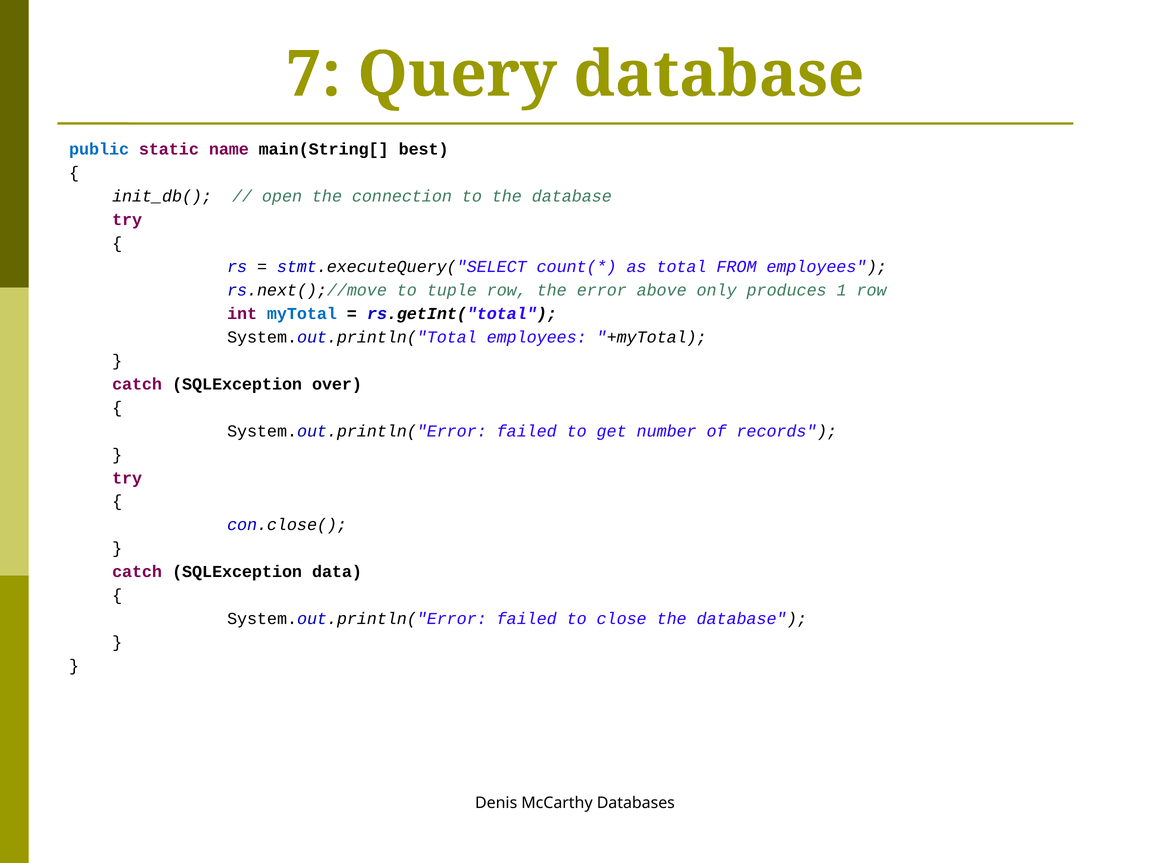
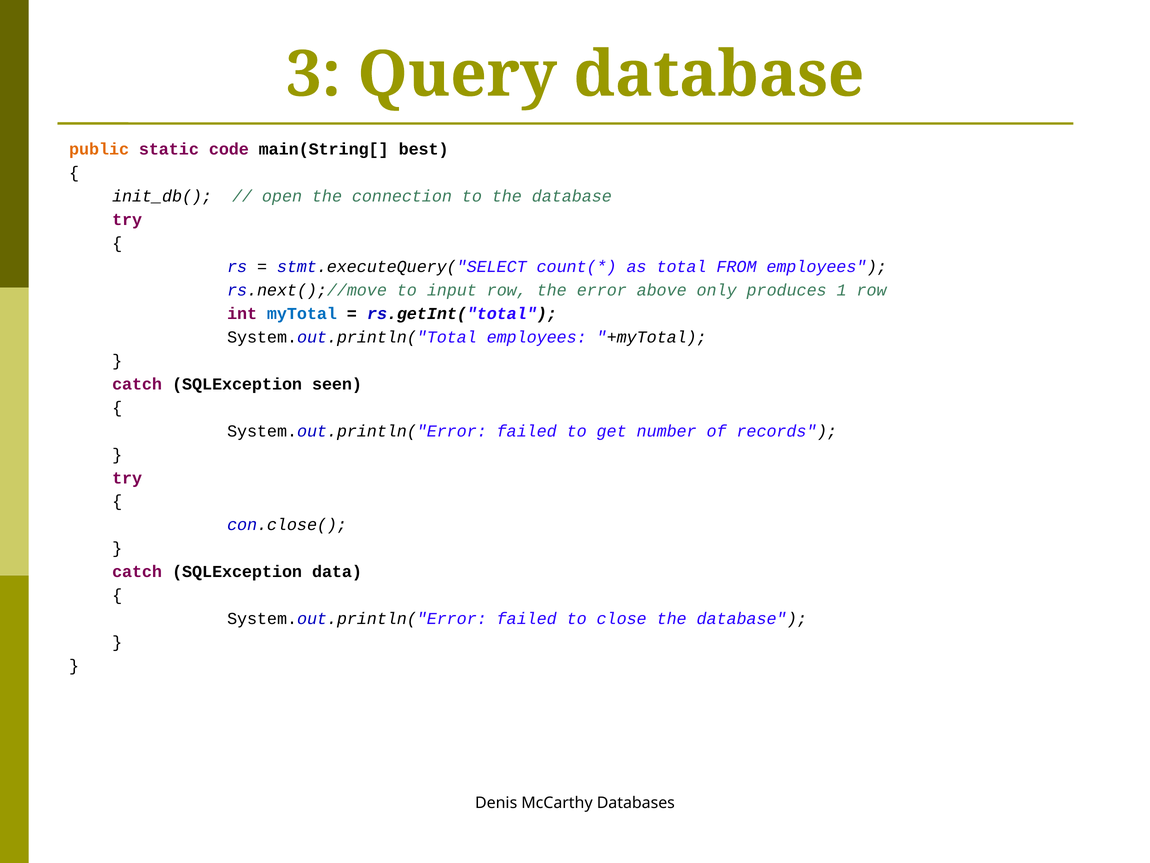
7: 7 -> 3 (313, 75)
public colour: blue -> orange (99, 149)
name: name -> code (229, 149)
tuple: tuple -> input (452, 290)
over: over -> seen (337, 384)
